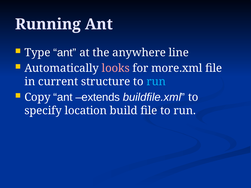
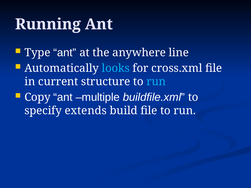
looks colour: pink -> light blue (116, 68)
more.xml: more.xml -> cross.xml (177, 68)
extends: extends -> multiple (98, 97)
location: location -> extends (86, 111)
